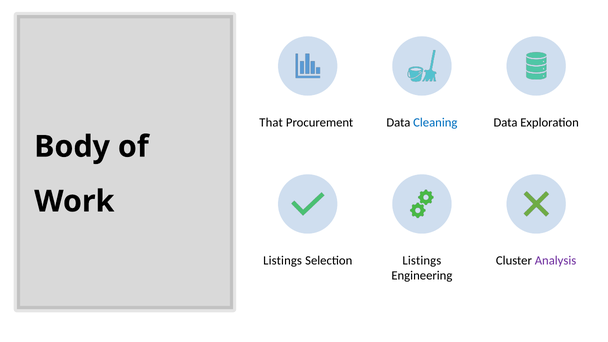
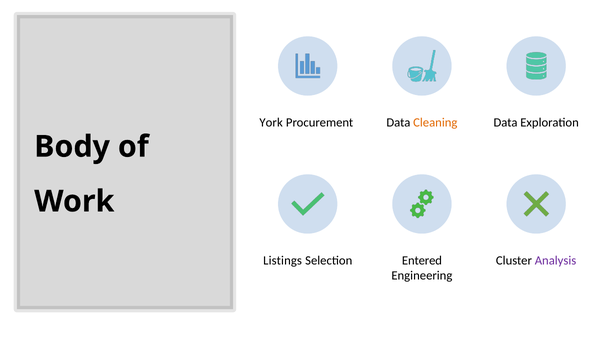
That: That -> York (271, 123)
Cleaning colour: blue -> orange (435, 123)
Selection Listings: Listings -> Entered (422, 261)
